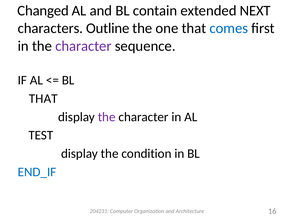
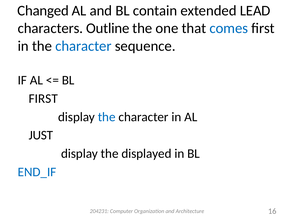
NEXT: NEXT -> LEAD (255, 11)
character colour: purple -> blue (83, 46)
THAT: THAT -> FIRST (43, 98)
the colour: purple -> blue (107, 117)
TEST: TEST -> JUST (41, 135)
condition: condition -> displayed (146, 153)
